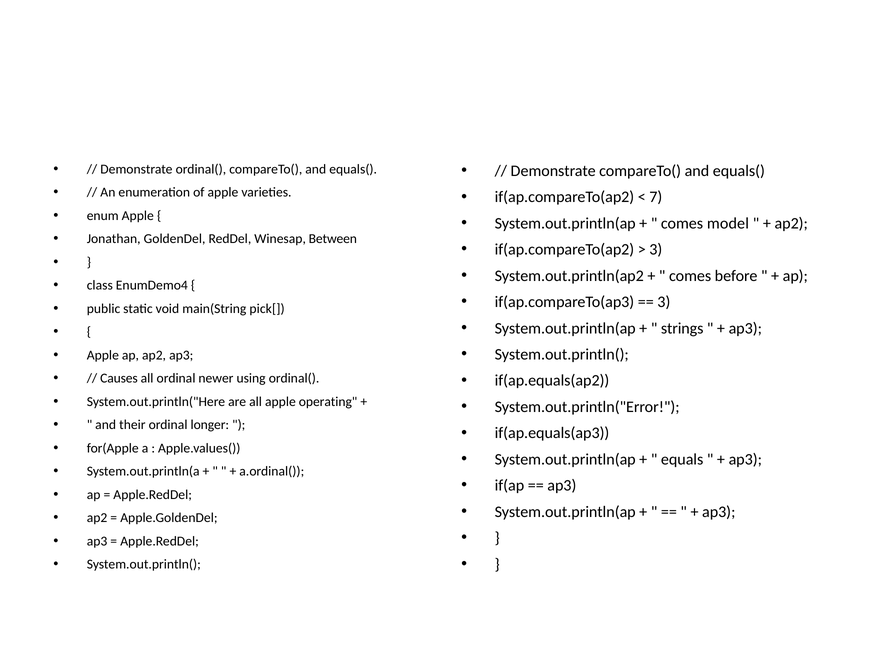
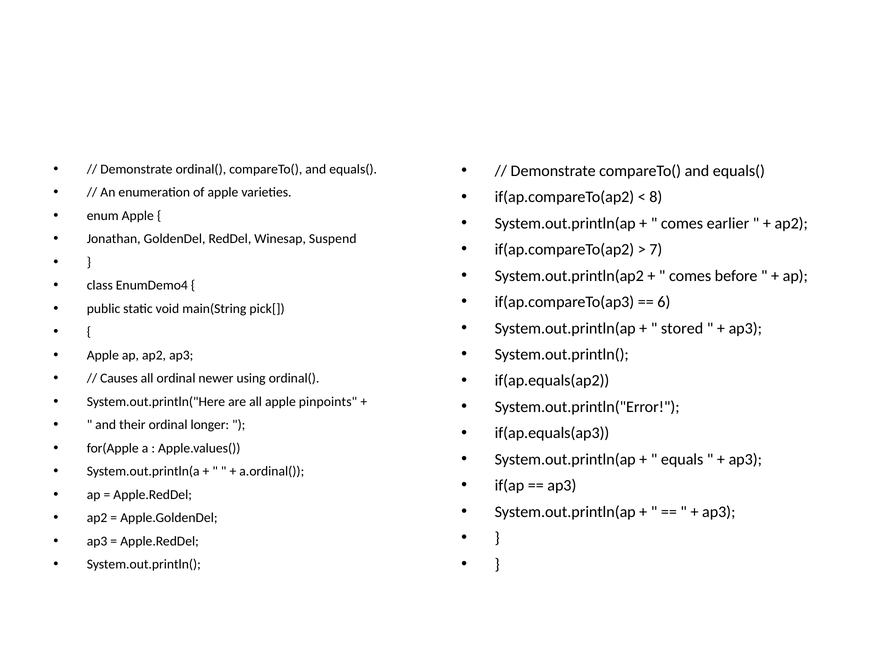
7: 7 -> 8 (656, 197)
model: model -> earlier (728, 223)
Between: Between -> Suspend (333, 239)
3: 3 -> 7 (656, 250)
3: 3 -> 6 (664, 302)
strings: strings -> stored (682, 328)
operating: operating -> pinpoints (328, 402)
